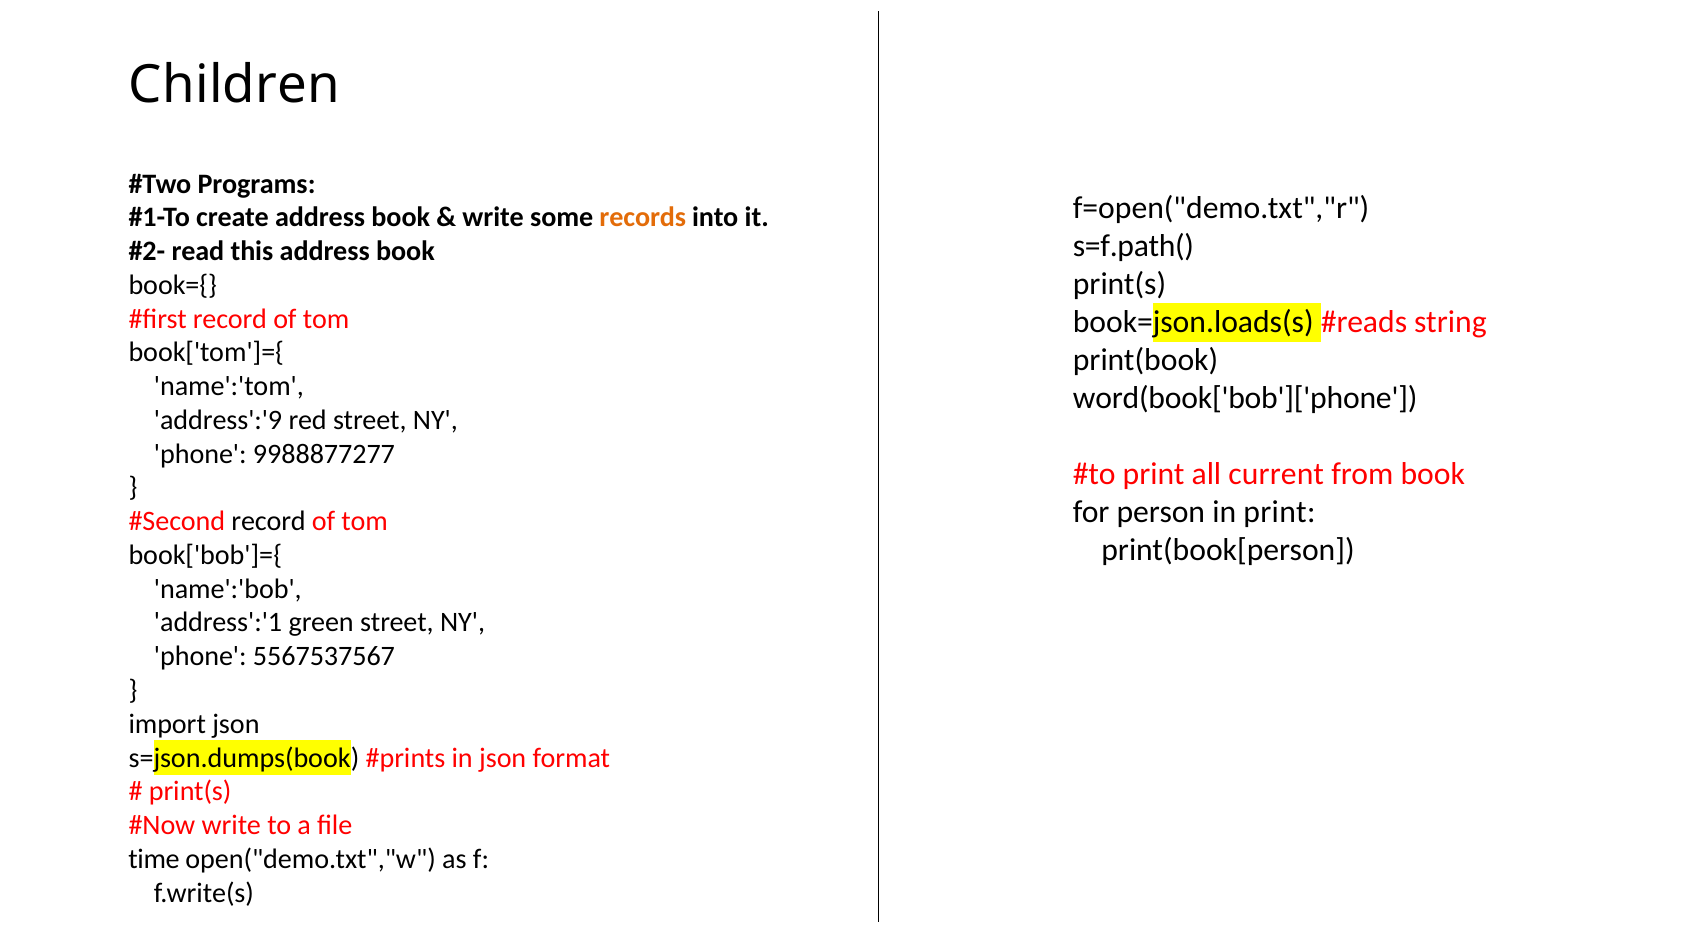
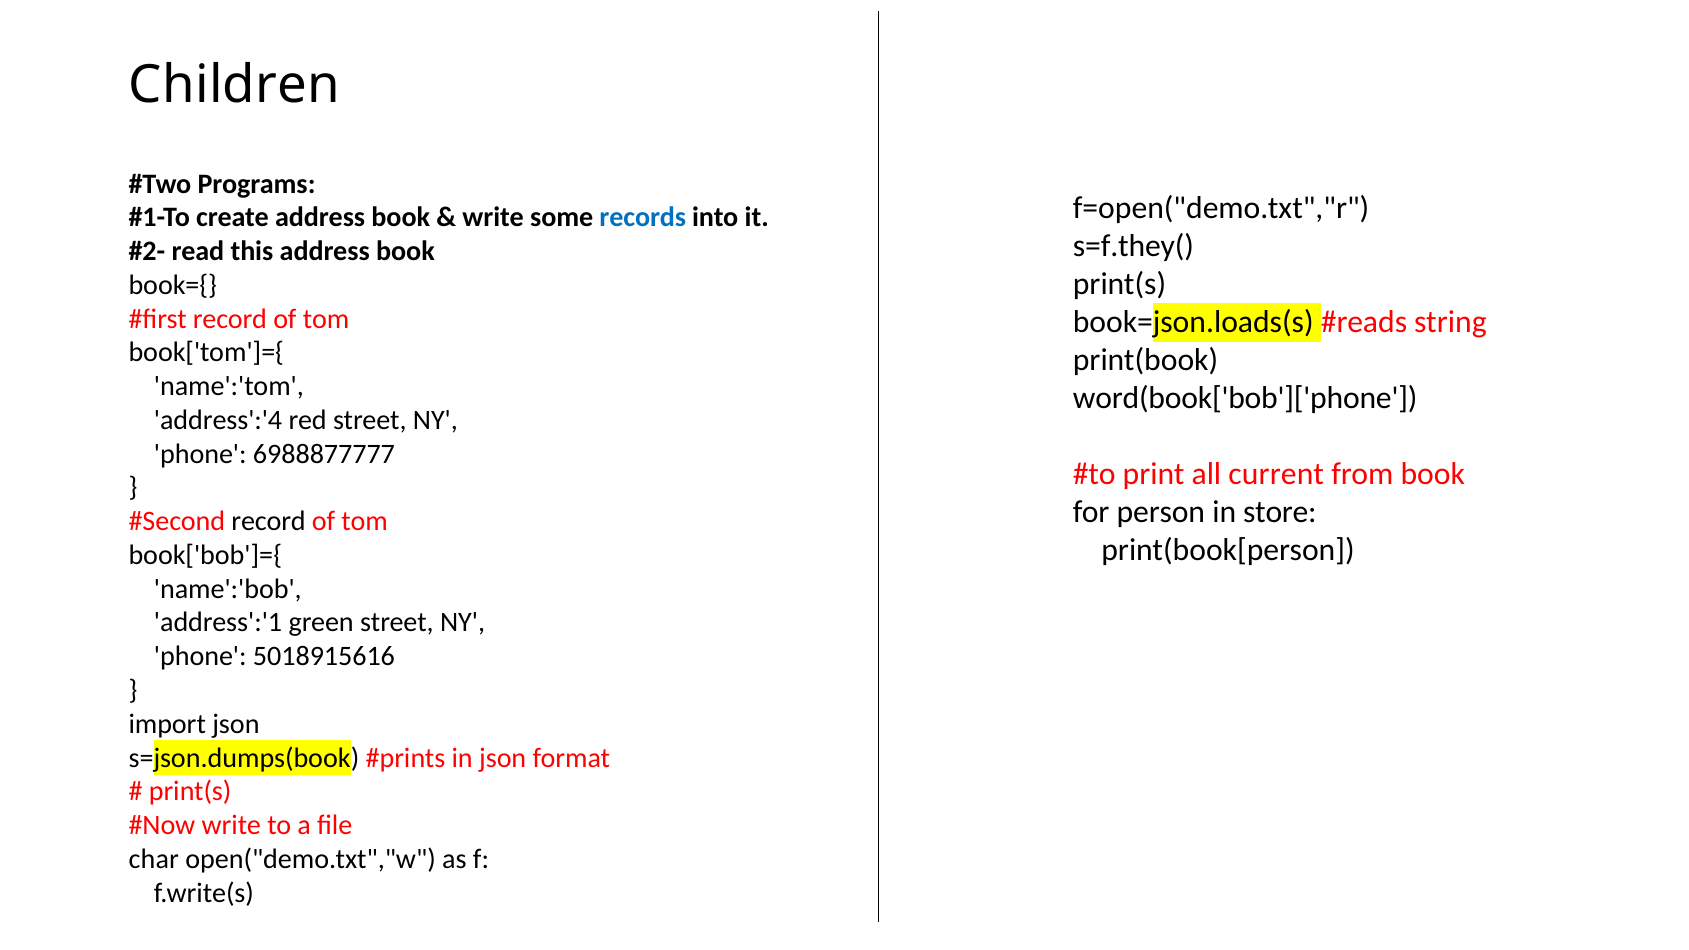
records colour: orange -> blue (643, 218)
s=f.path(: s=f.path( -> s=f.they( (1133, 247)
address':'9: address':'9 -> address':'4 (218, 420)
9988877277: 9988877277 -> 6988877777 (324, 454)
in print: print -> store (1280, 513)
5567537567: 5567537567 -> 5018915616 (324, 657)
time: time -> char (154, 859)
